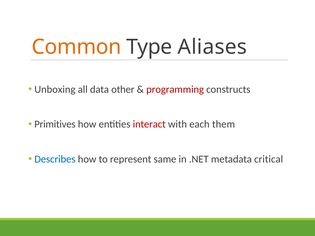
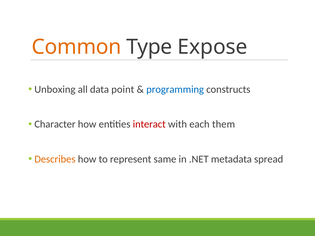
Aliases: Aliases -> Expose (212, 47)
other: other -> point (123, 89)
programming colour: red -> blue (175, 89)
Primitives: Primitives -> Character (55, 124)
Describes colour: blue -> orange (55, 159)
critical: critical -> spread (269, 159)
